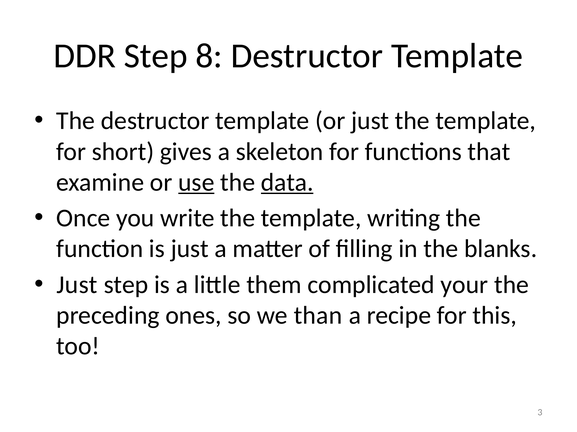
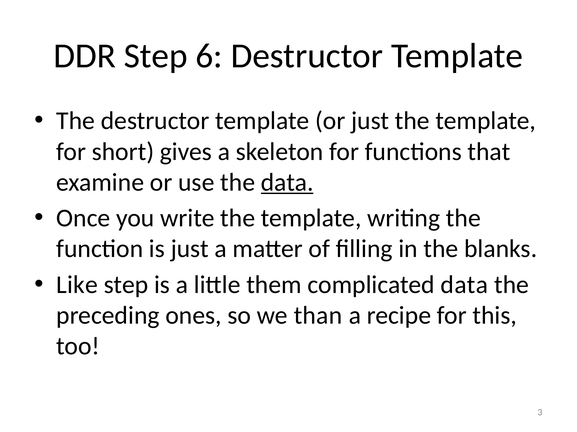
8: 8 -> 6 (209, 56)
use underline: present -> none (196, 183)
Just: Just -> Like (77, 285)
complicated your: your -> data (464, 285)
